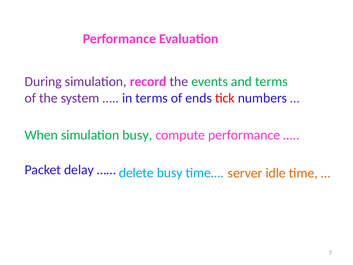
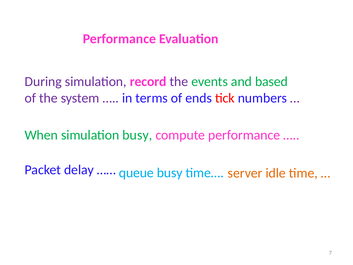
and terms: terms -> based (271, 82)
delete: delete -> queue (136, 173)
